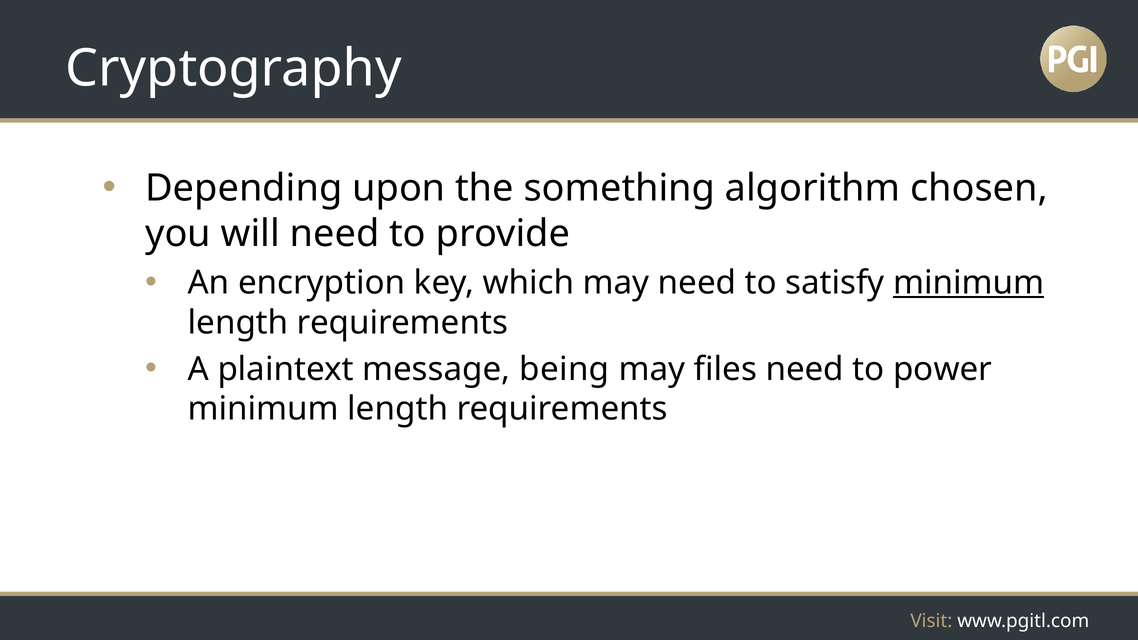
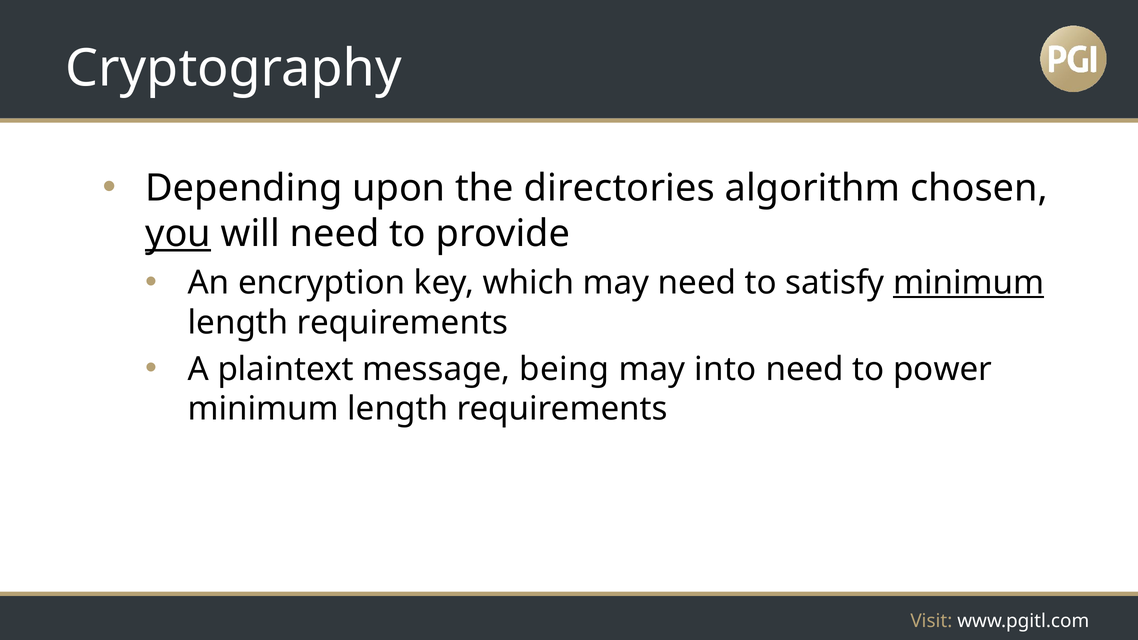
something: something -> directories (619, 188)
you underline: none -> present (178, 234)
files: files -> into (725, 369)
